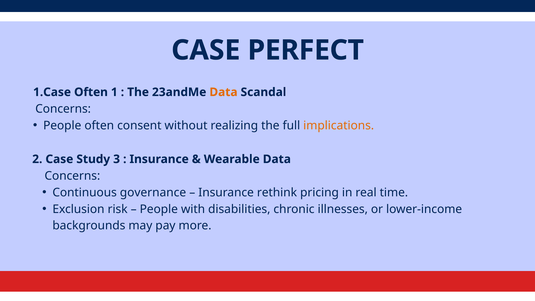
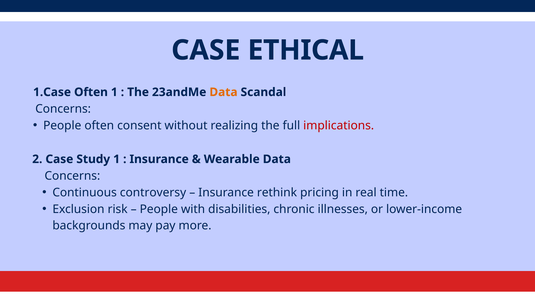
PERFECT: PERFECT -> ETHICAL (306, 50)
implications colour: orange -> red (339, 125)
Study 3: 3 -> 1 (117, 159)
governance: governance -> controversy (153, 192)
